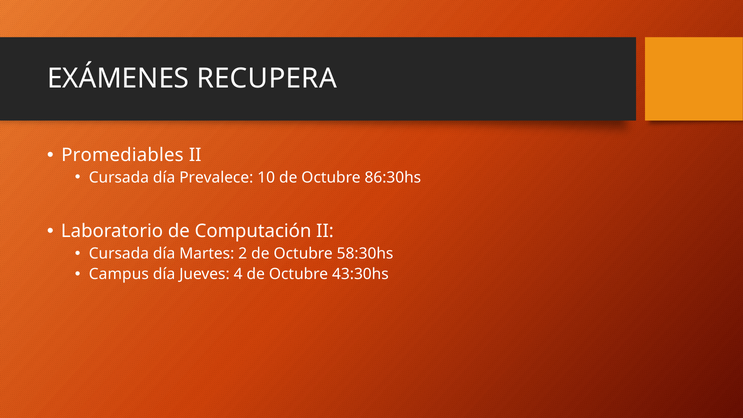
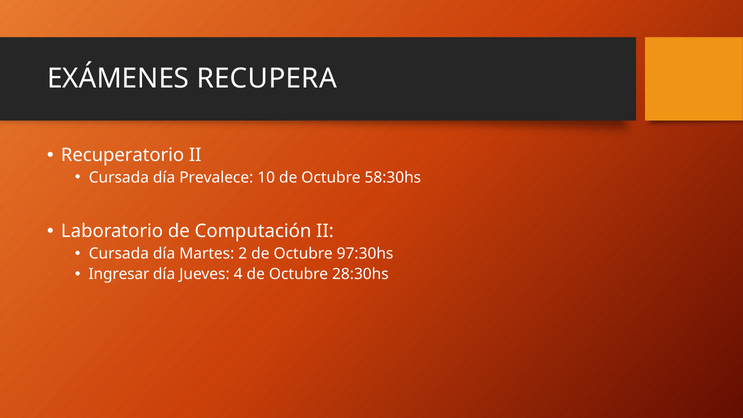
Promediables: Promediables -> Recuperatorio (123, 155)
86:30hs: 86:30hs -> 58:30hs (393, 177)
58:30hs: 58:30hs -> 97:30hs (365, 254)
Campus: Campus -> Ingresar (119, 274)
43:30hs: 43:30hs -> 28:30hs (360, 274)
